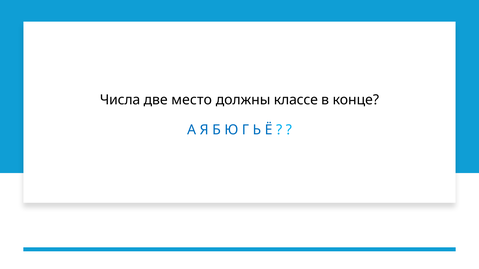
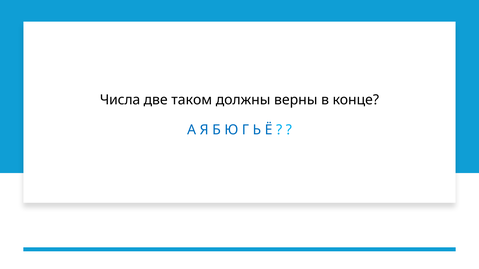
место: место -> таком (192, 100)
классе: классе -> верны (296, 100)
